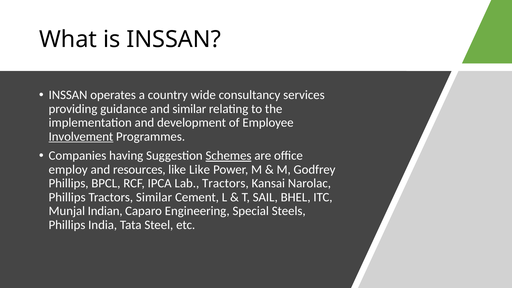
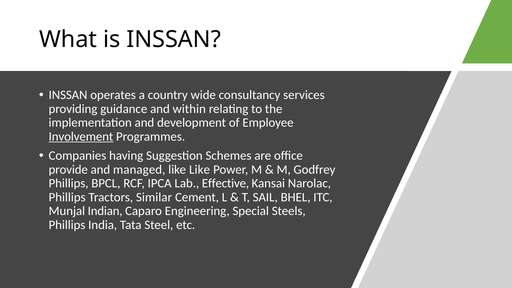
and similar: similar -> within (189, 109)
Schemes underline: present -> none (229, 156)
employ: employ -> provide (68, 170)
resources: resources -> managed (139, 170)
Lab Tractors: Tractors -> Effective (225, 183)
